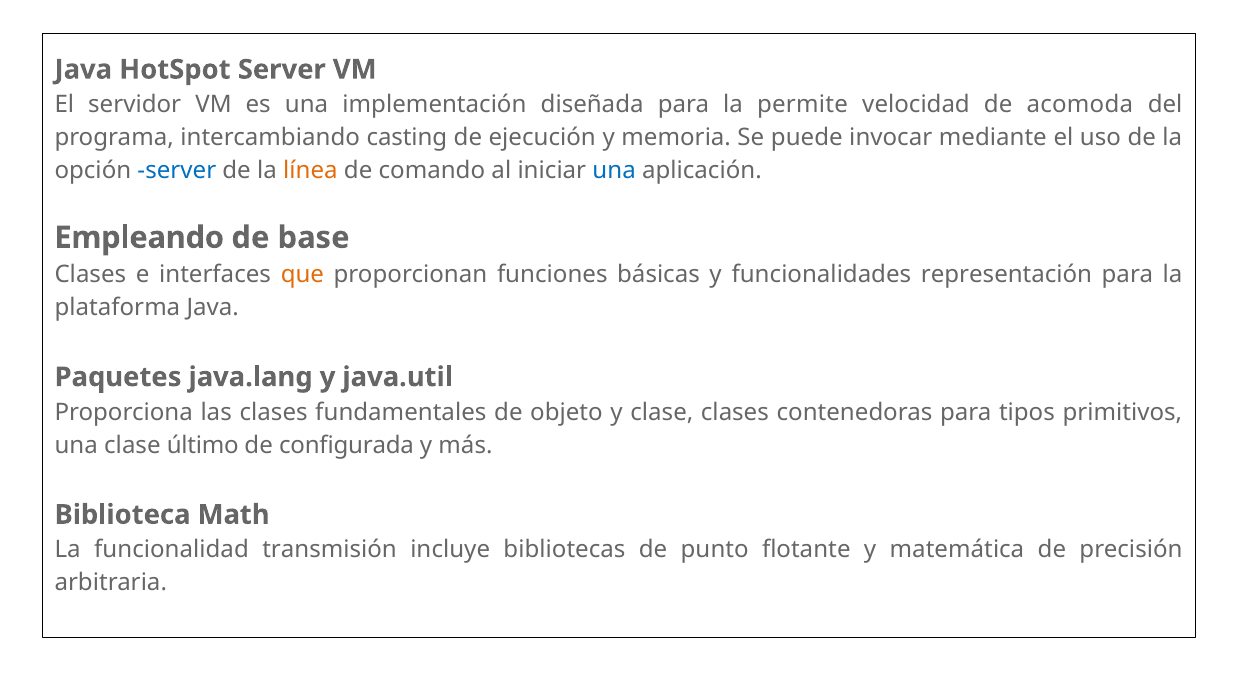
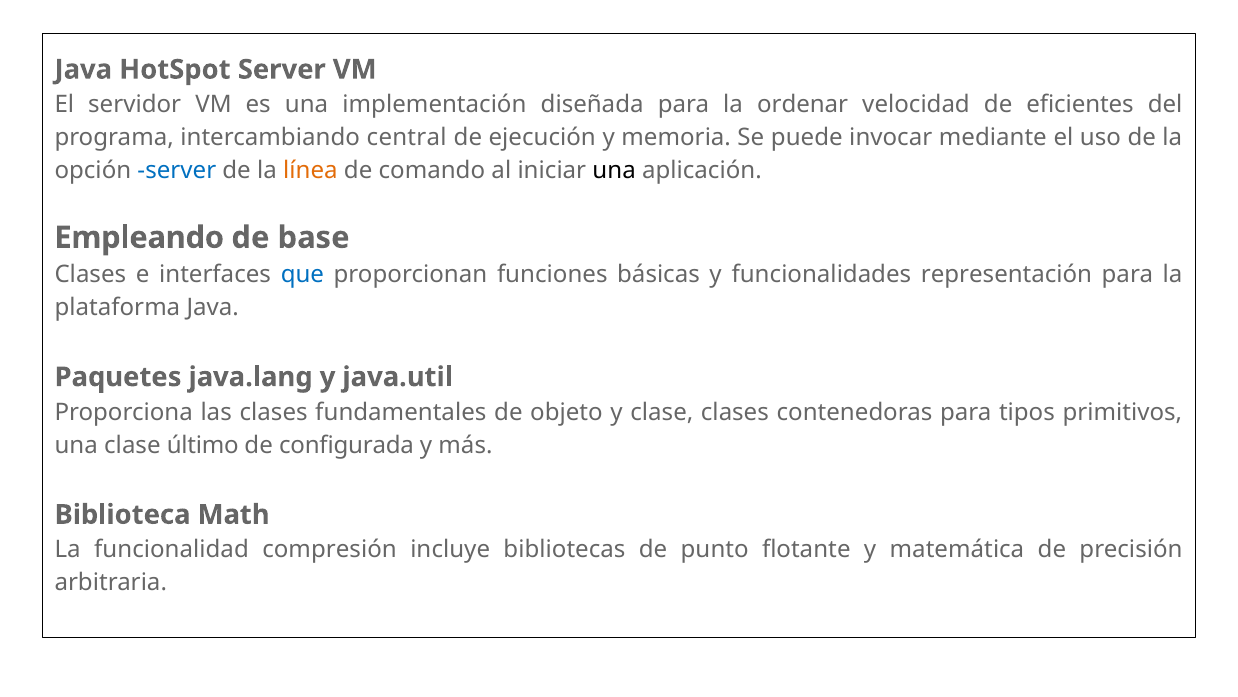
permite: permite -> ordenar (803, 104)
acomoda: acomoda -> eficientes (1080, 104)
casting: casting -> central (407, 138)
una colour: blue -> black (614, 171)
que colour: orange -> blue (302, 274)
transmisión: transmisión -> compresión (330, 549)
